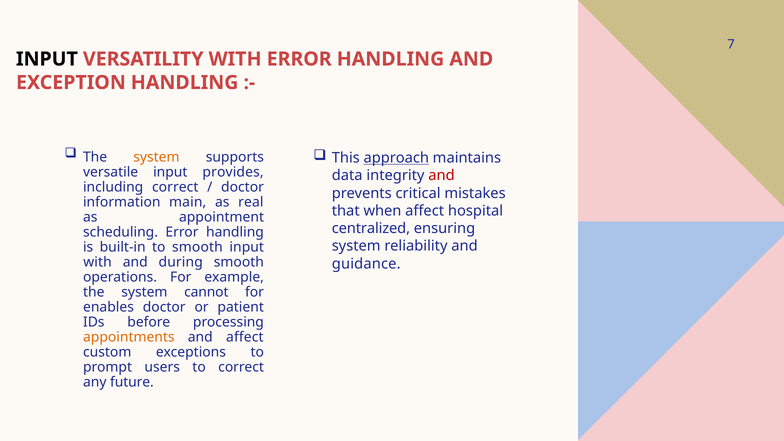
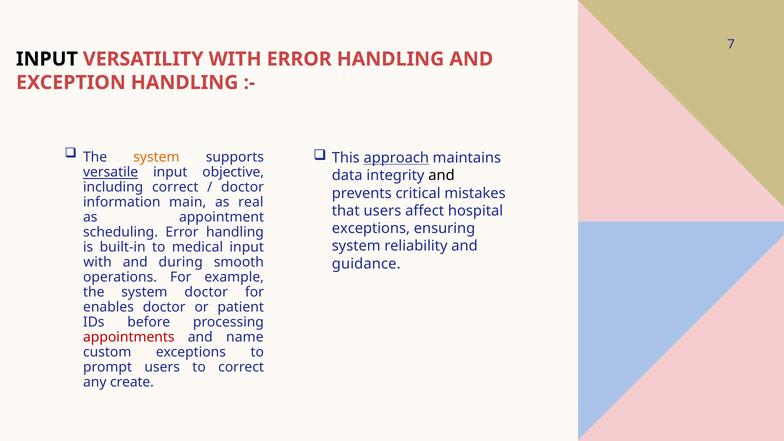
versatile underline: none -> present (111, 172)
provides: provides -> objective (233, 172)
and colour: red -> black (442, 176)
that when: when -> users (382, 211)
centralized: centralized -> exceptions (371, 228)
to smooth: smooth -> medical (198, 247)
system cannot: cannot -> doctor (206, 292)
appointments colour: orange -> red (129, 337)
and affect: affect -> name (245, 337)
future: future -> create (132, 382)
